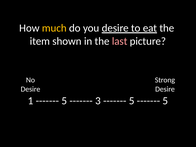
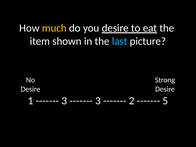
last colour: pink -> light blue (120, 41)
5: 5 -> 3 (64, 101)
5: 5 -> 2 (132, 101)
